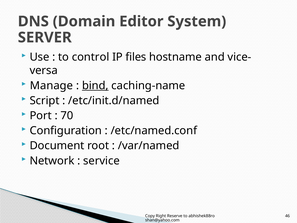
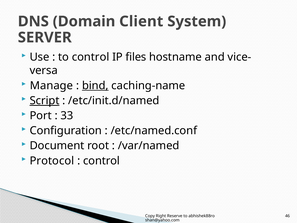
Editor: Editor -> Client (141, 21)
Script underline: none -> present (45, 100)
70: 70 -> 33 (67, 115)
Network: Network -> Protocol (52, 161)
service: service -> control (101, 161)
